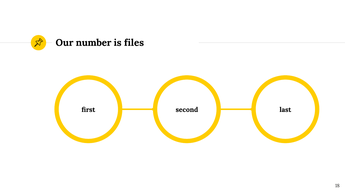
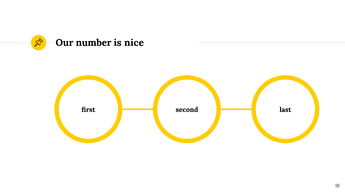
files: files -> nice (134, 43)
